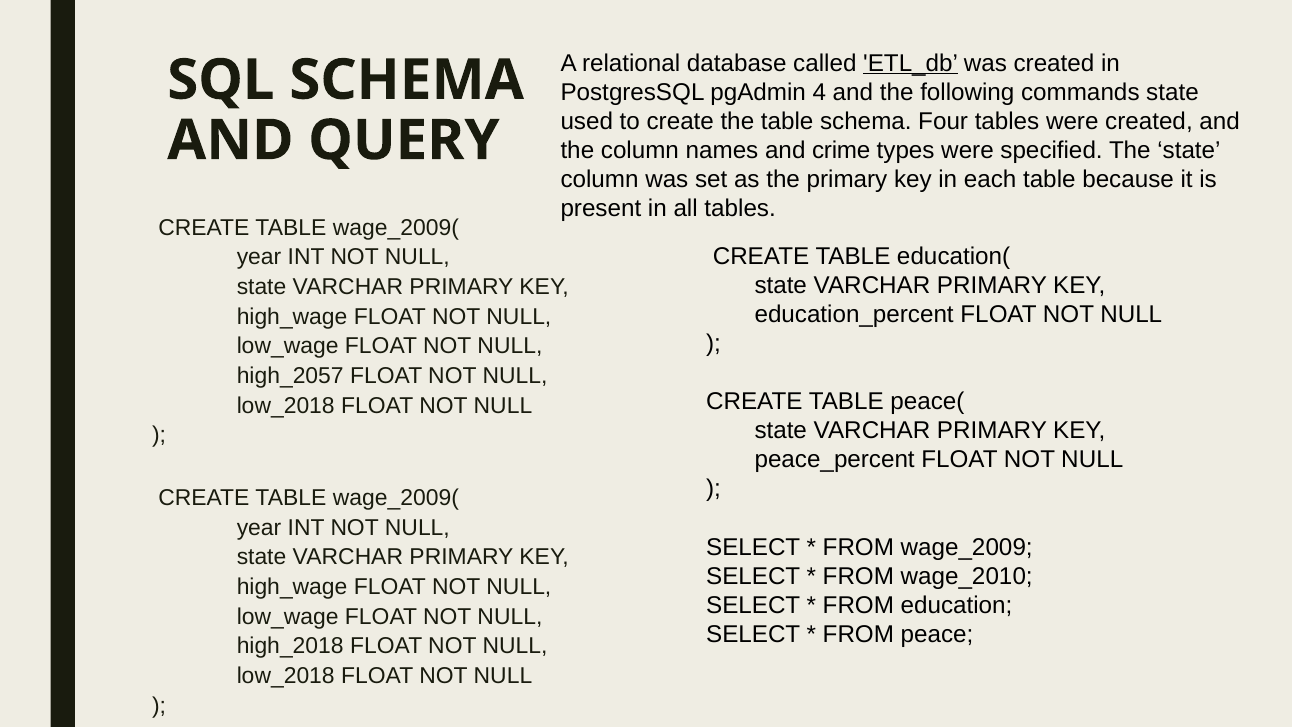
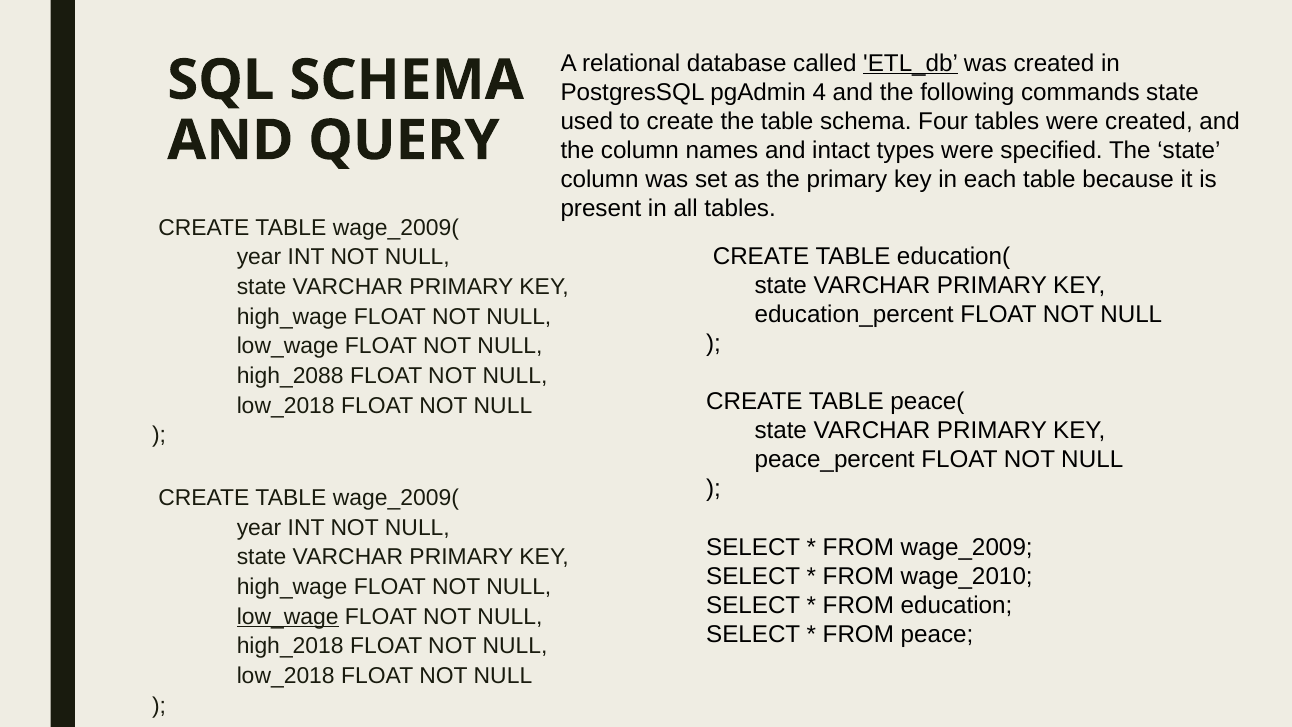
crime: crime -> intact (841, 150)
high_2057: high_2057 -> high_2088 (290, 376)
low_wage underline: none -> present (288, 616)
